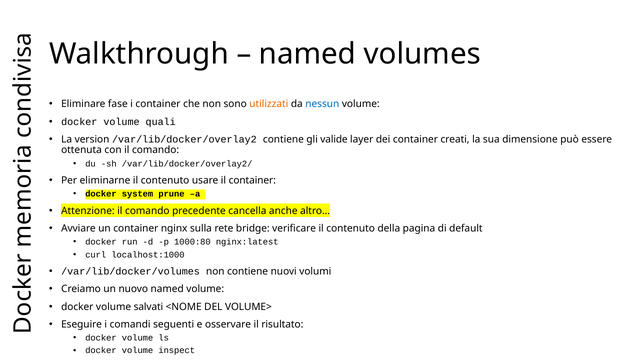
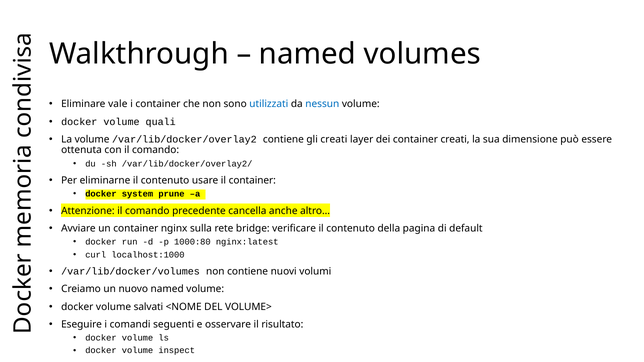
fase: fase -> vale (118, 104)
utilizzati colour: orange -> blue (269, 104)
La version: version -> volume (92, 139)
gli valide: valide -> creati (334, 139)
